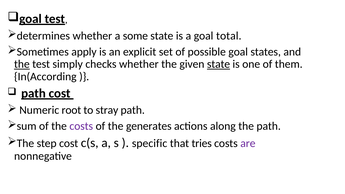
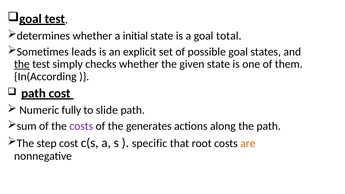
some: some -> initial (135, 36)
apply: apply -> leads (84, 52)
state underline: present -> none (219, 64)
root: root -> fully (71, 110)
stray: stray -> slide (107, 110)
tries: tries -> root (202, 143)
are colour: purple -> orange (248, 143)
